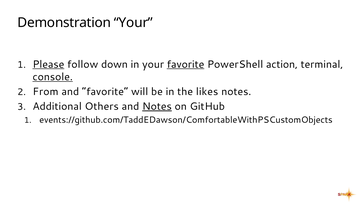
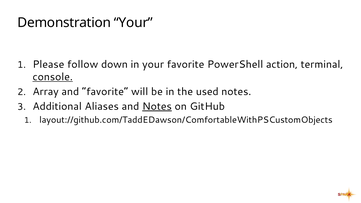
Please underline: present -> none (48, 64)
favorite underline: present -> none (186, 64)
From: From -> Array (46, 92)
likes: likes -> used (207, 92)
Others: Others -> Aliases (102, 106)
events://github.com/TaddEDawson/ComfortableWithPSCustomObjects: events://github.com/TaddEDawson/ComfortableWithPSCustomObjects -> layout://github.com/TaddEDawson/ComfortableWithPSCustomObjects (186, 120)
